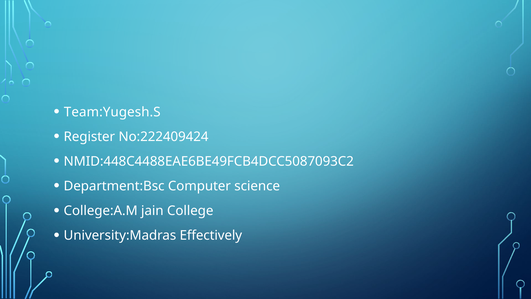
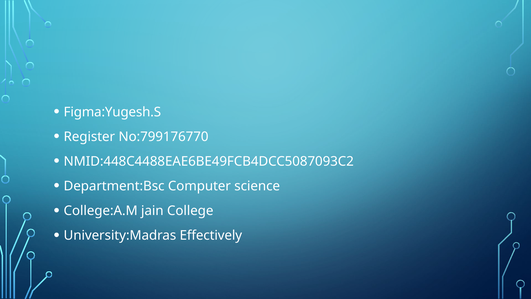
Team:Yugesh.S: Team:Yugesh.S -> Figma:Yugesh.S (112, 112)
No:222409424: No:222409424 -> No:799176770 (164, 137)
